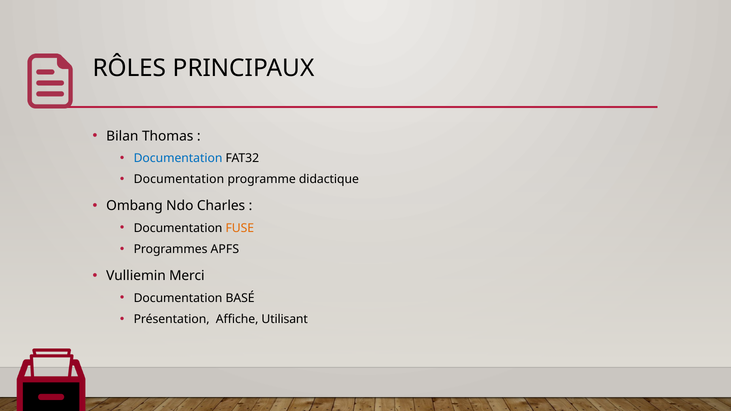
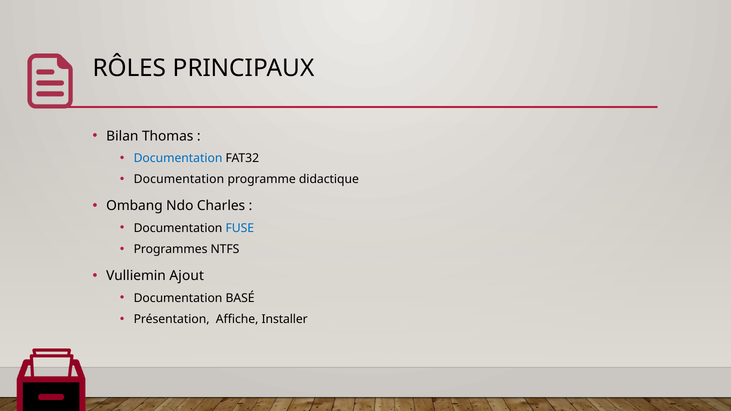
FUSE colour: orange -> blue (240, 228)
APFS: APFS -> NTFS (225, 250)
Merci: Merci -> Ajout (187, 276)
Utilisant: Utilisant -> Installer (285, 320)
